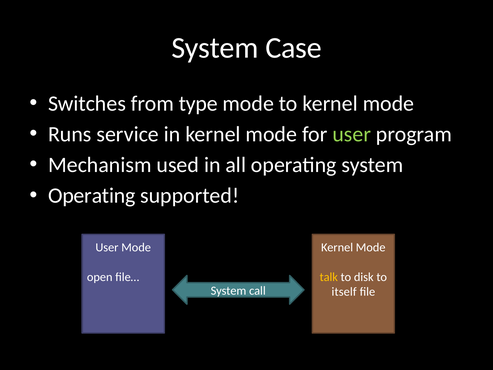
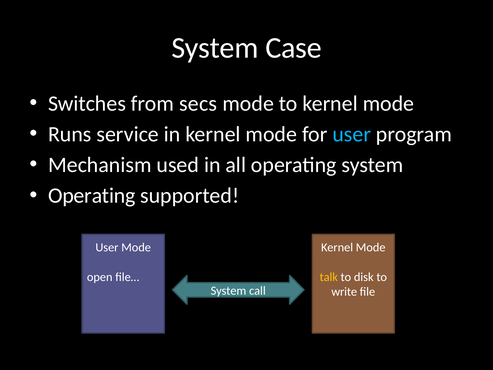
type: type -> secs (198, 103)
user colour: light green -> light blue (352, 134)
itself: itself -> write (344, 292)
